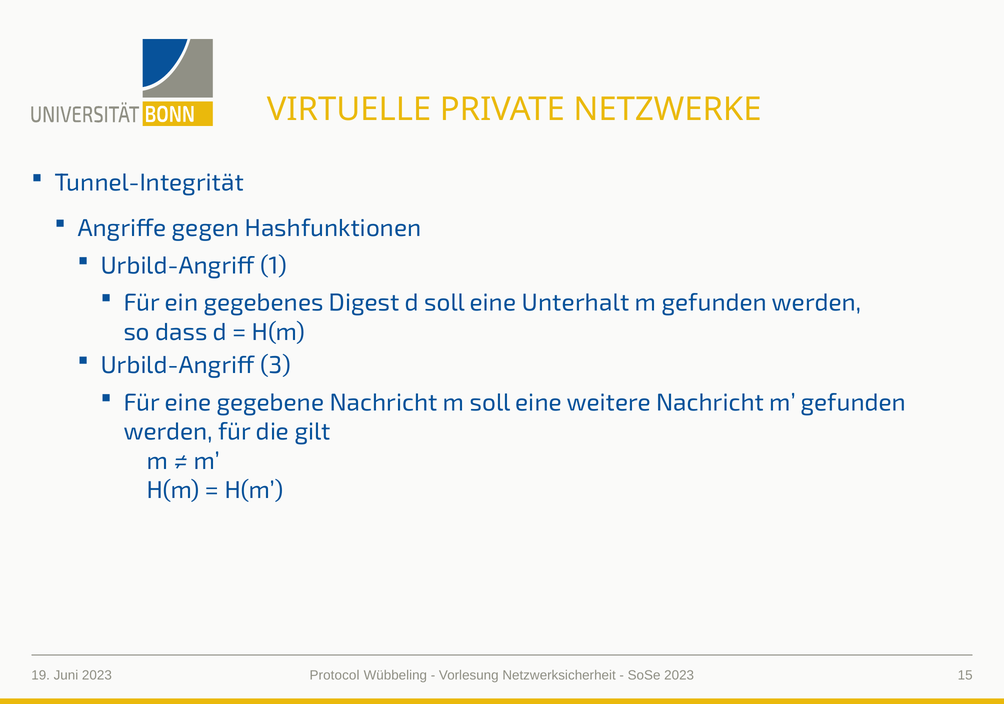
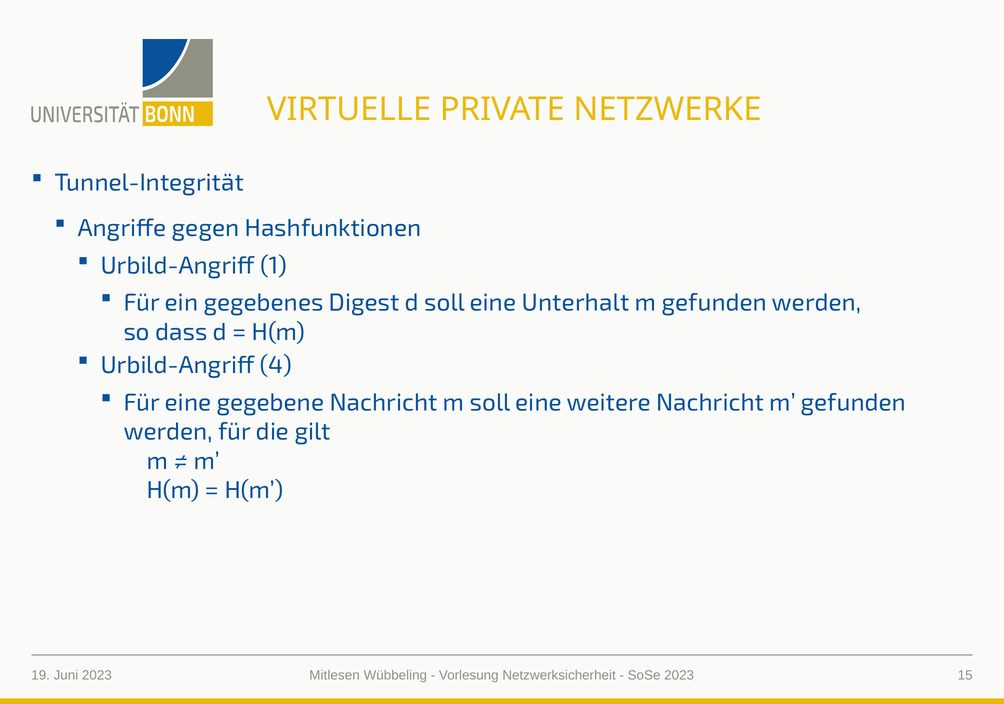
3: 3 -> 4 (276, 365)
Protocol: Protocol -> Mitlesen (335, 676)
